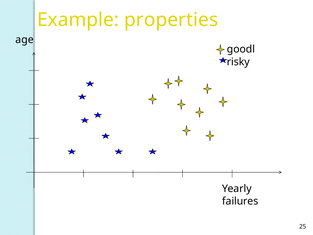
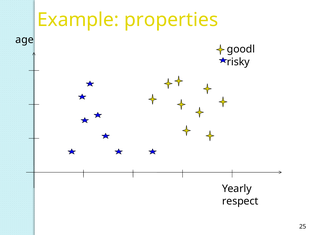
failures: failures -> respect (240, 201)
